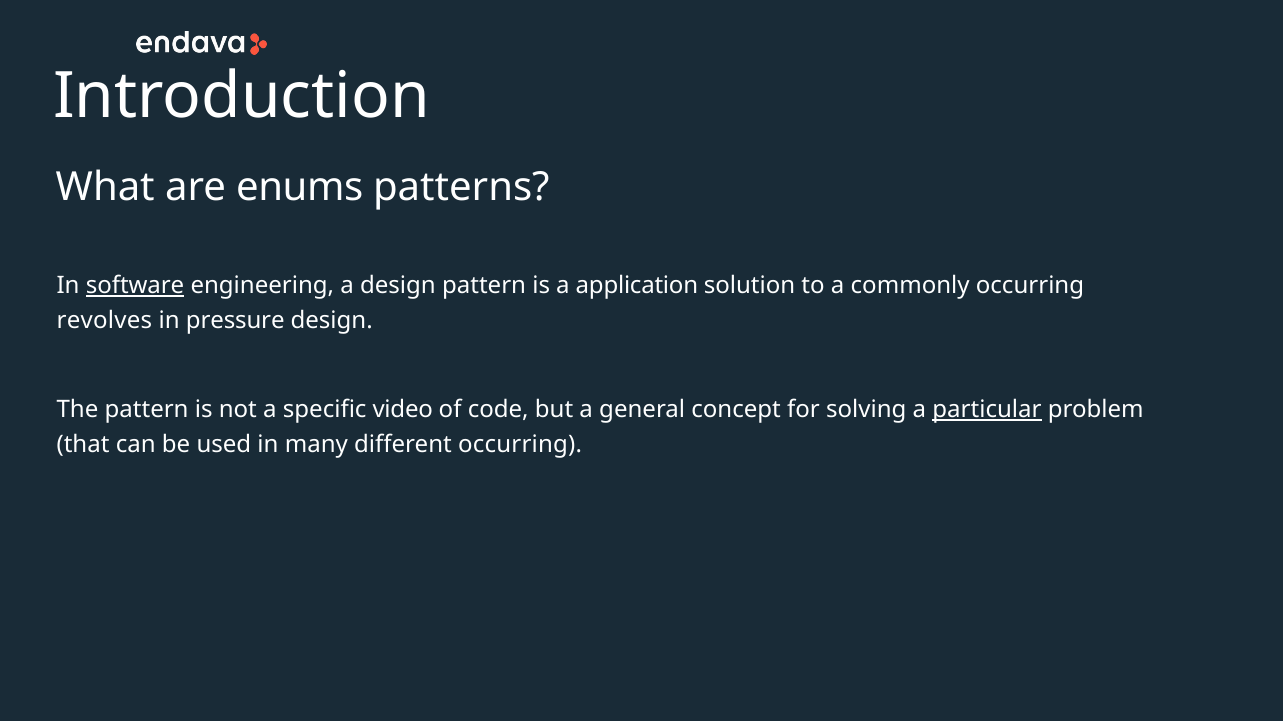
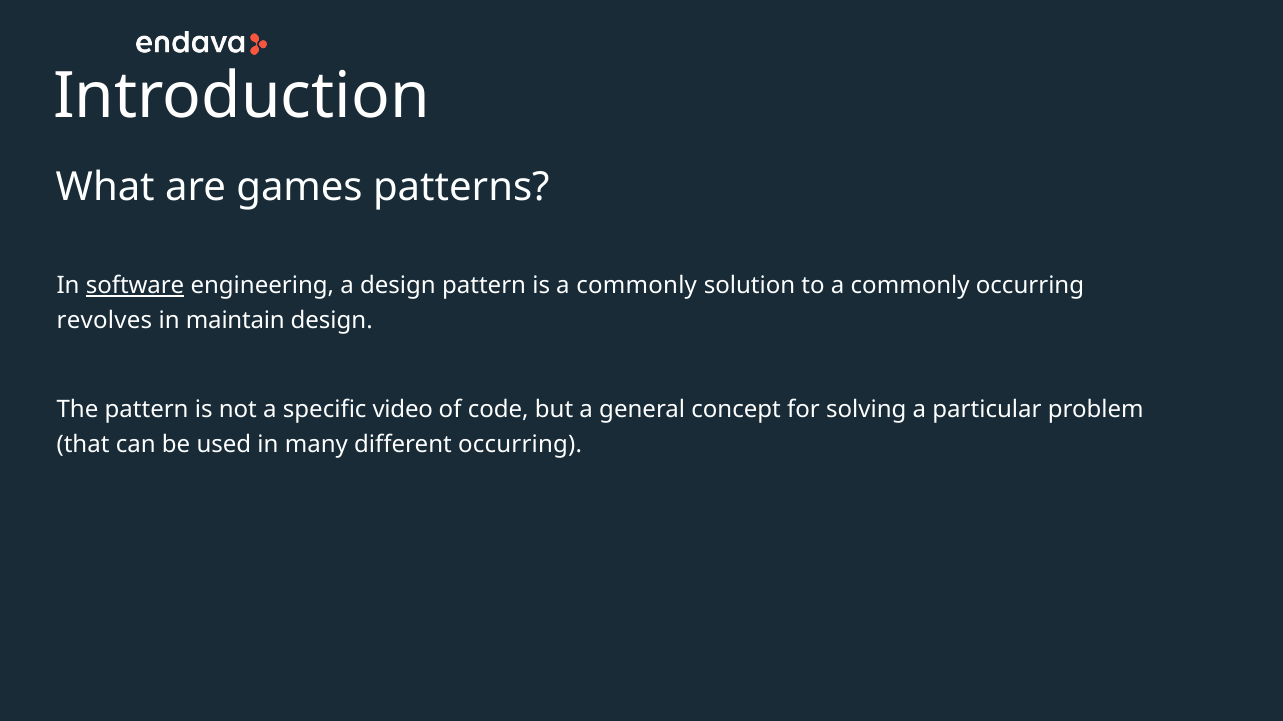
enums: enums -> games (300, 187)
is a application: application -> commonly (637, 286)
pressure: pressure -> maintain (235, 321)
particular underline: present -> none (987, 410)
